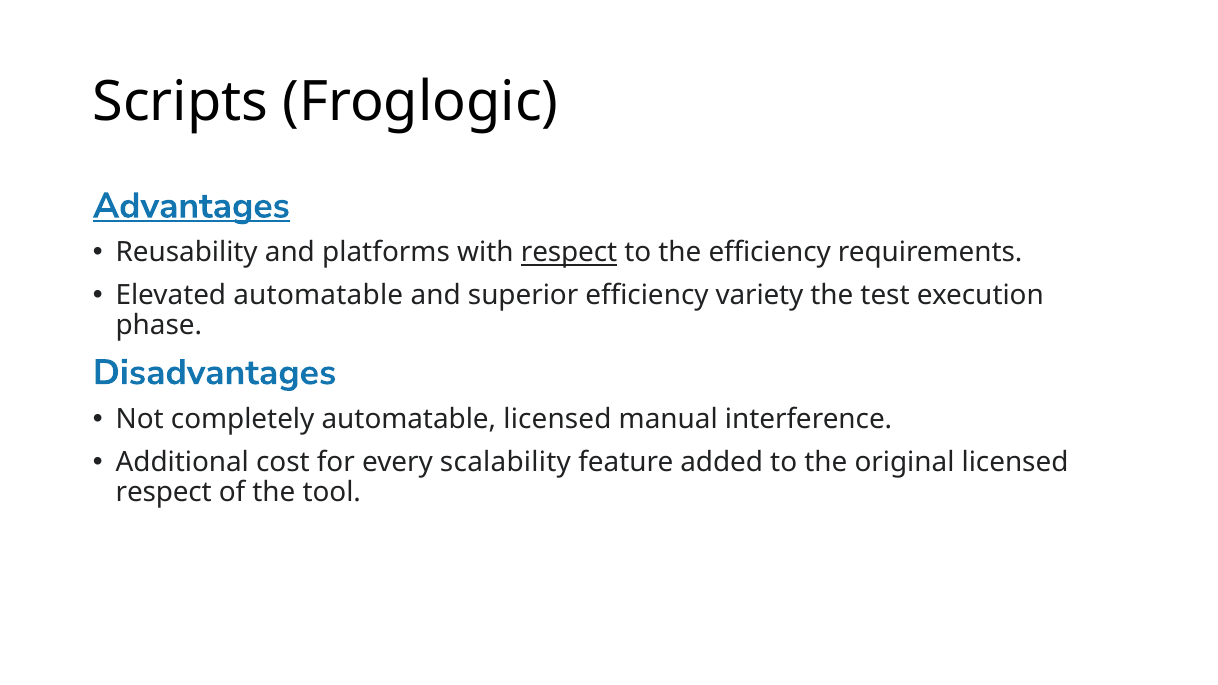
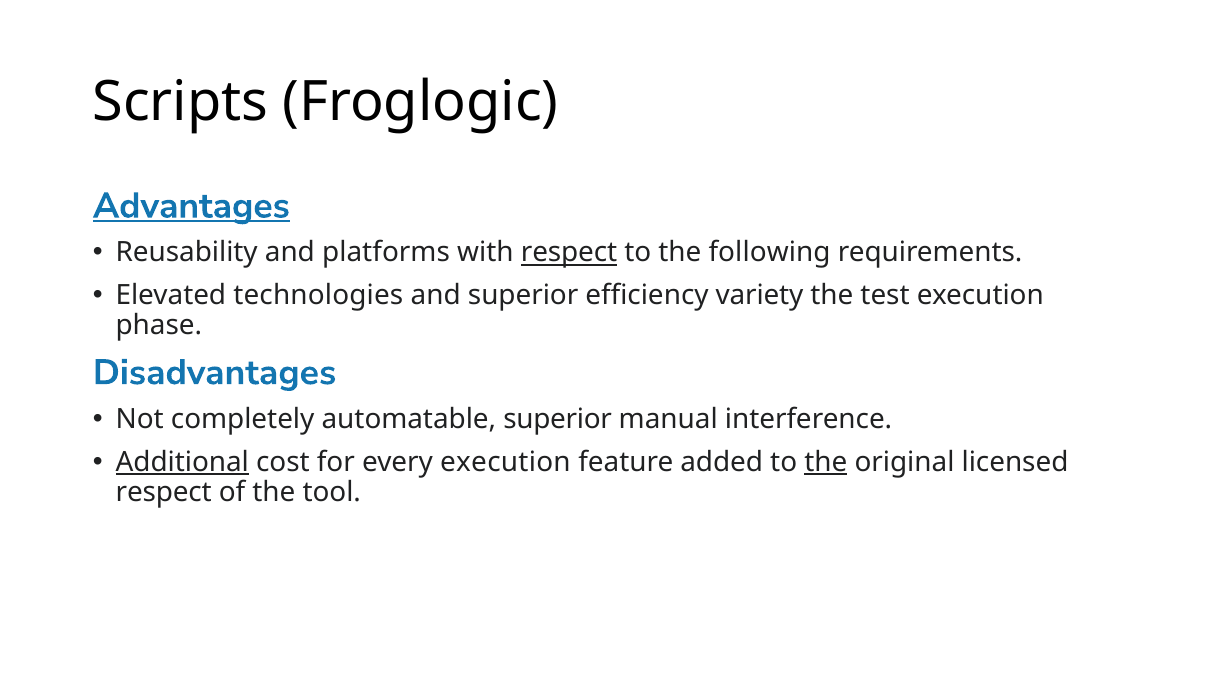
the efficiency: efficiency -> following (770, 253)
Elevated automatable: automatable -> technologies (318, 296)
automatable licensed: licensed -> superior (558, 420)
Additional underline: none -> present (182, 462)
every scalability: scalability -> execution (505, 462)
the underline: none -> present (826, 462)
